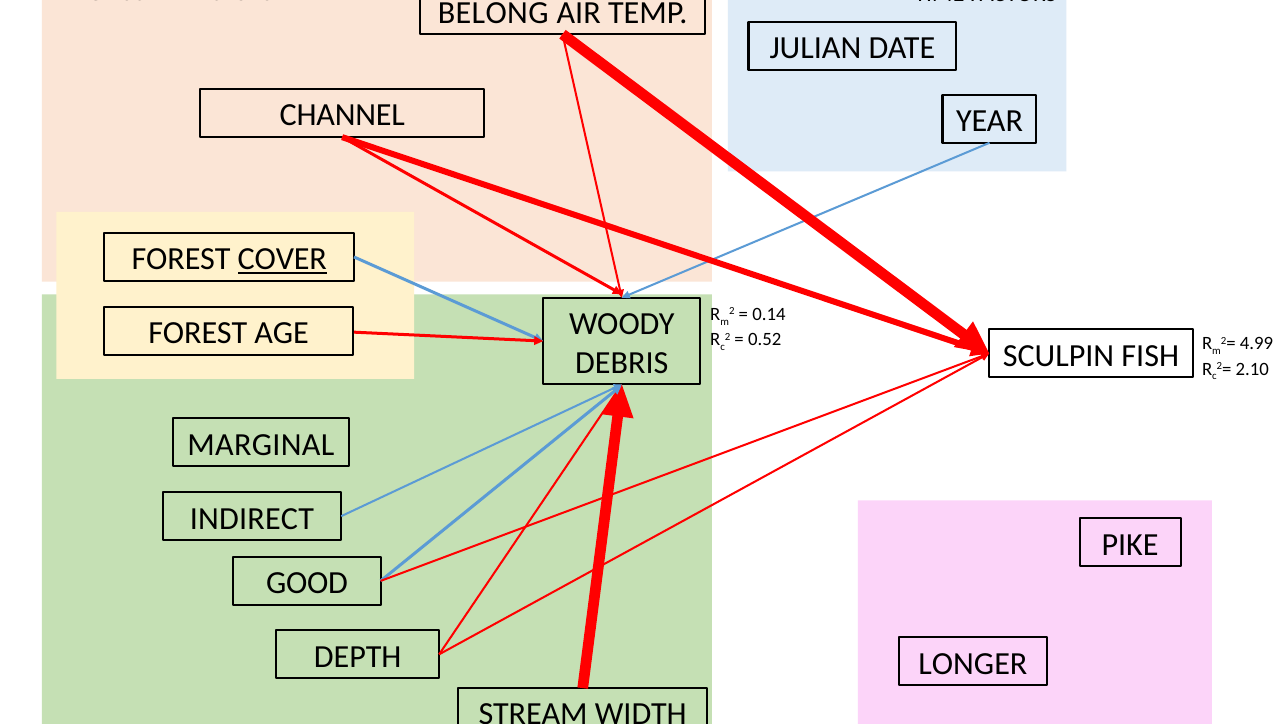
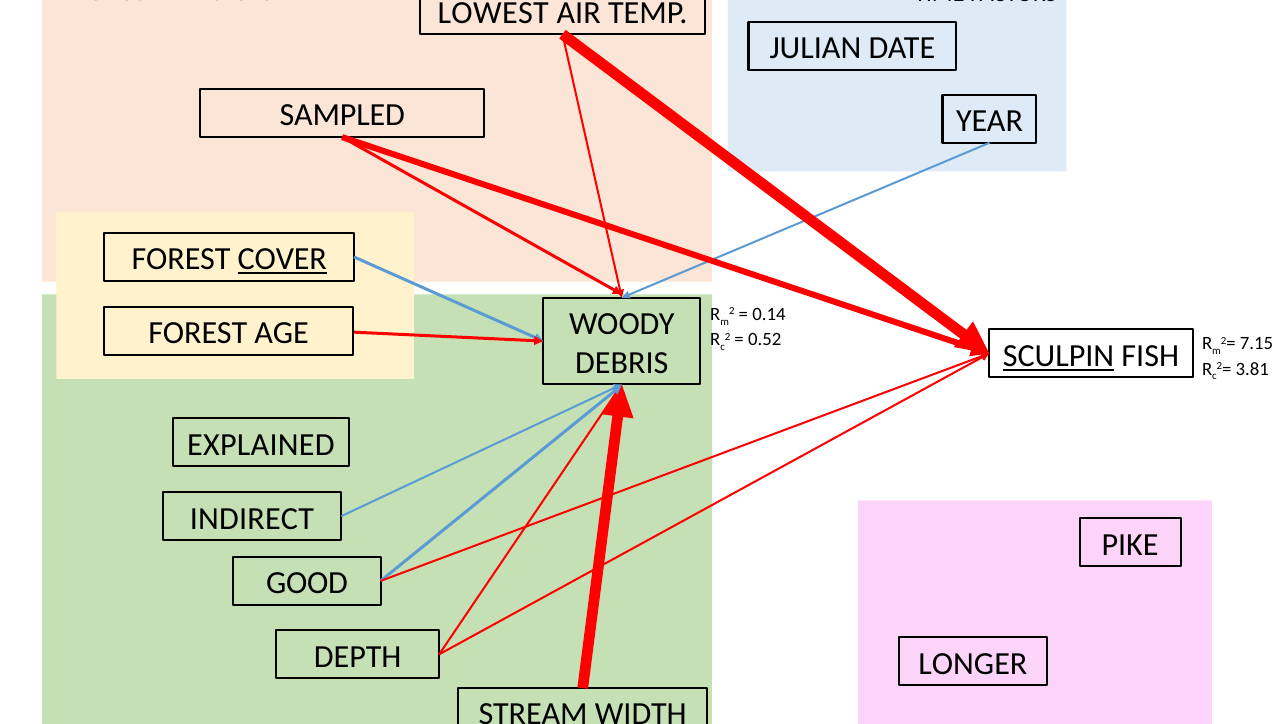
BELONG: BELONG -> LOWEST (493, 12)
CHANNEL: CHANNEL -> SAMPLED (342, 115)
4.99: 4.99 -> 7.15 (1256, 343)
SCULPIN underline: none -> present (1058, 355)
2.10: 2.10 -> 3.81 (1252, 369)
MARGINAL: MARGINAL -> EXPLAINED (261, 444)
